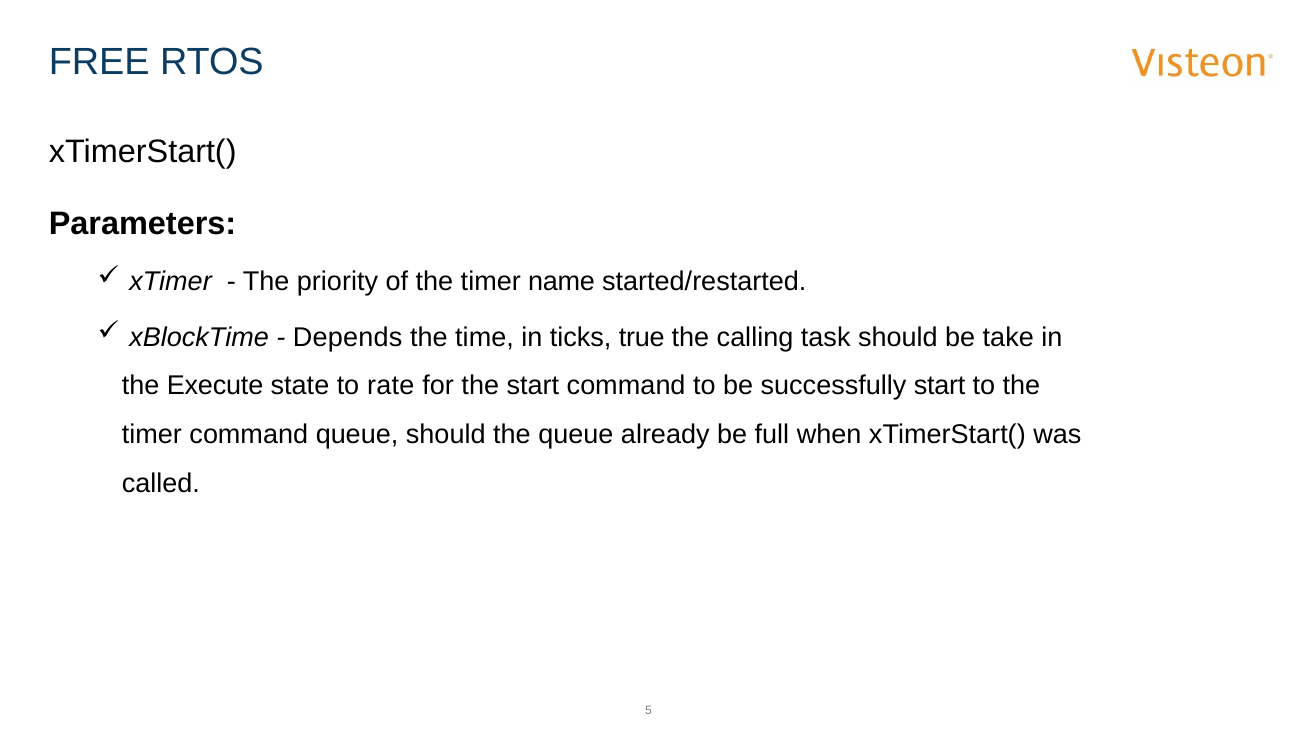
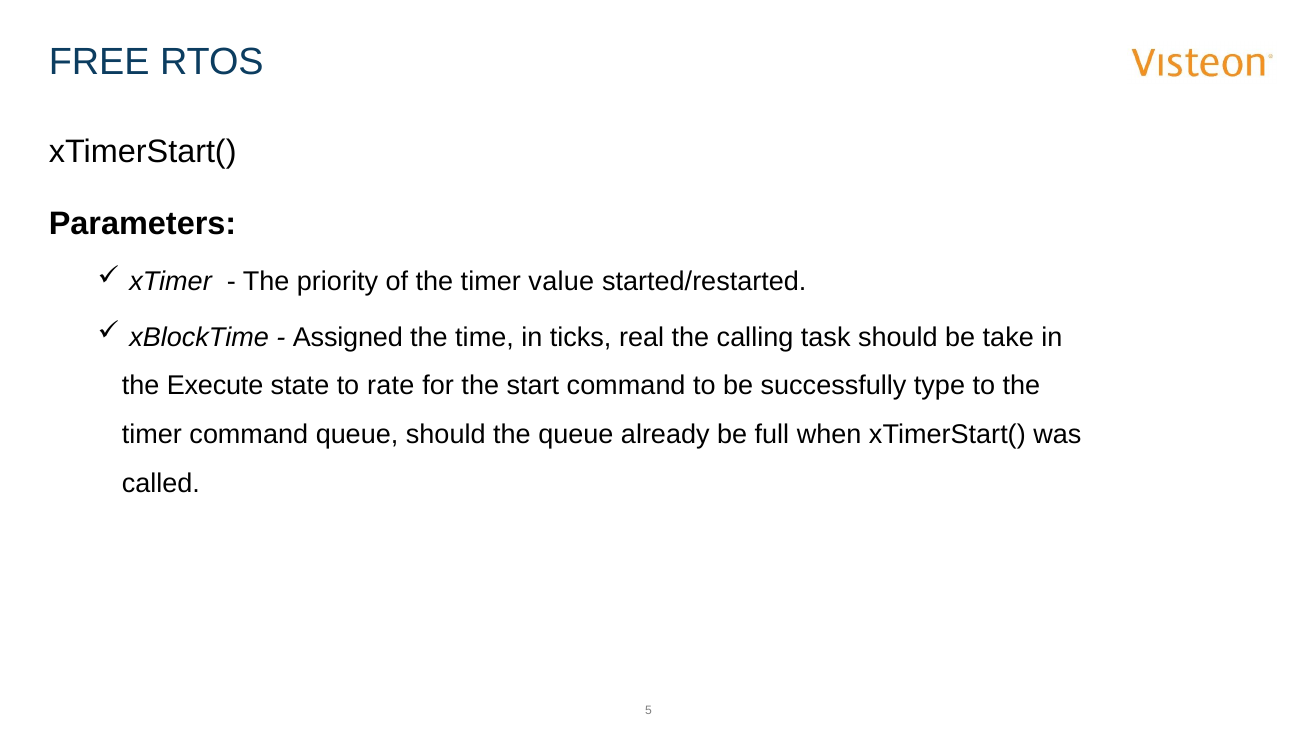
name: name -> value (561, 282)
Depends: Depends -> Assigned (348, 337)
true: true -> real (642, 337)
successfully start: start -> type (940, 386)
